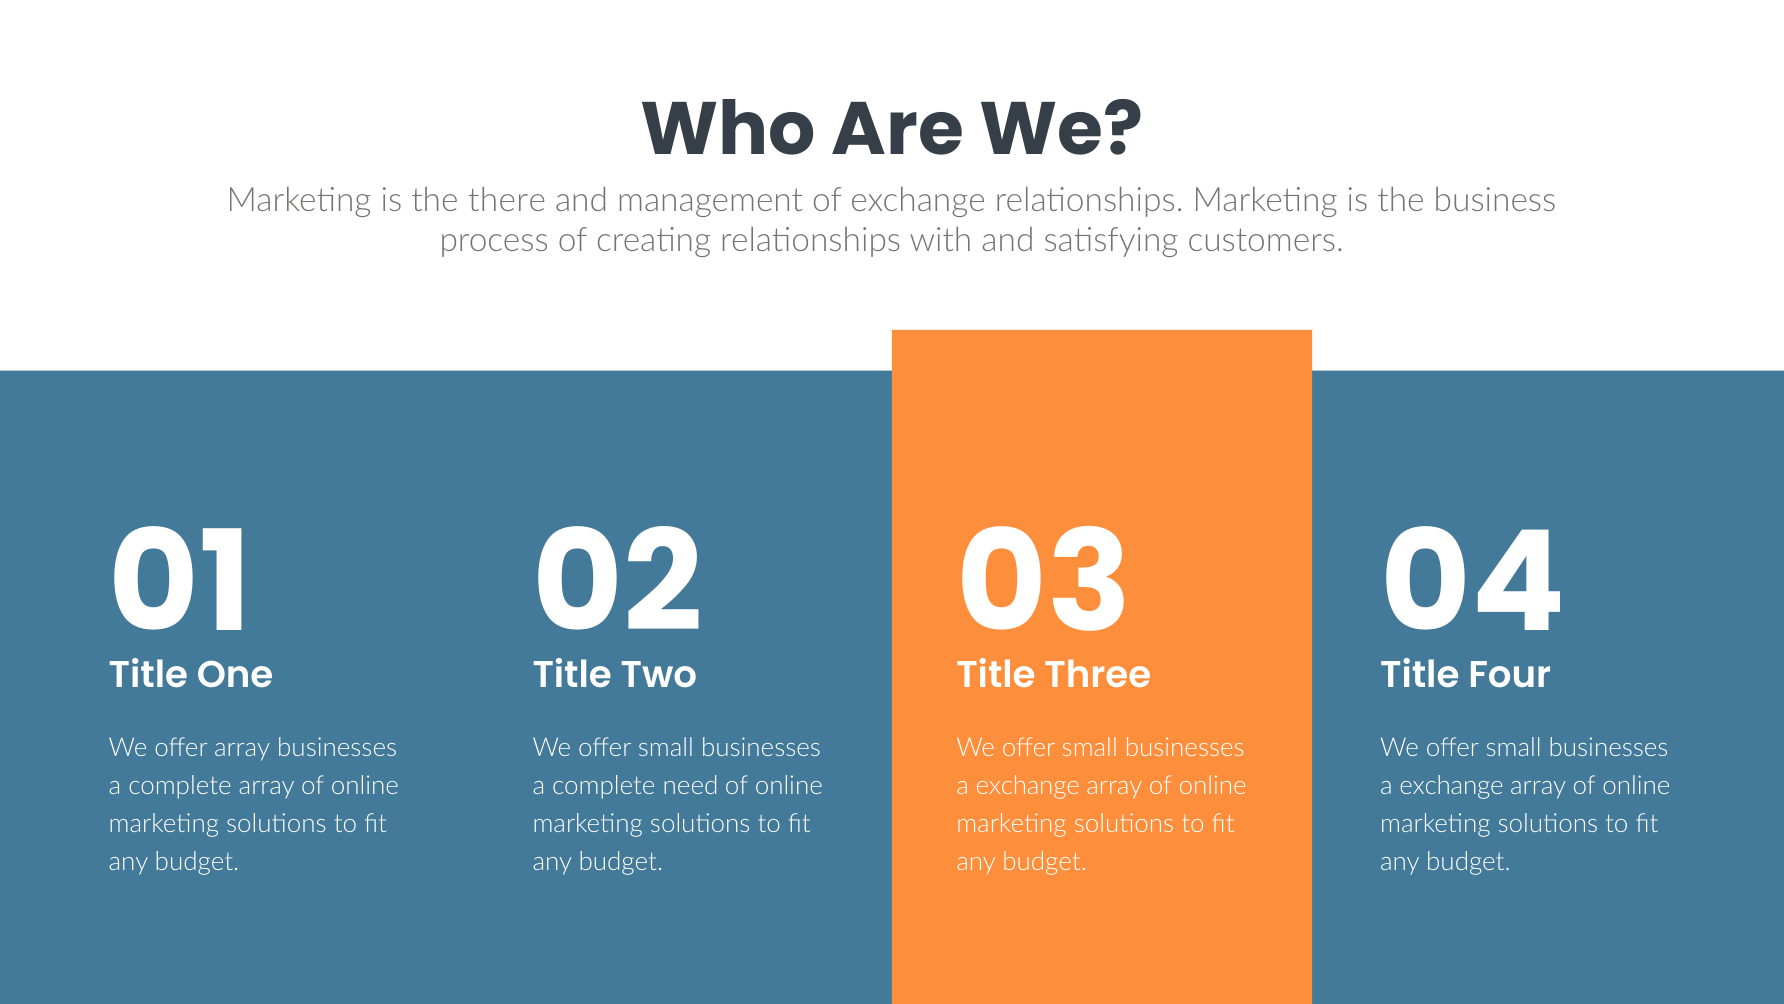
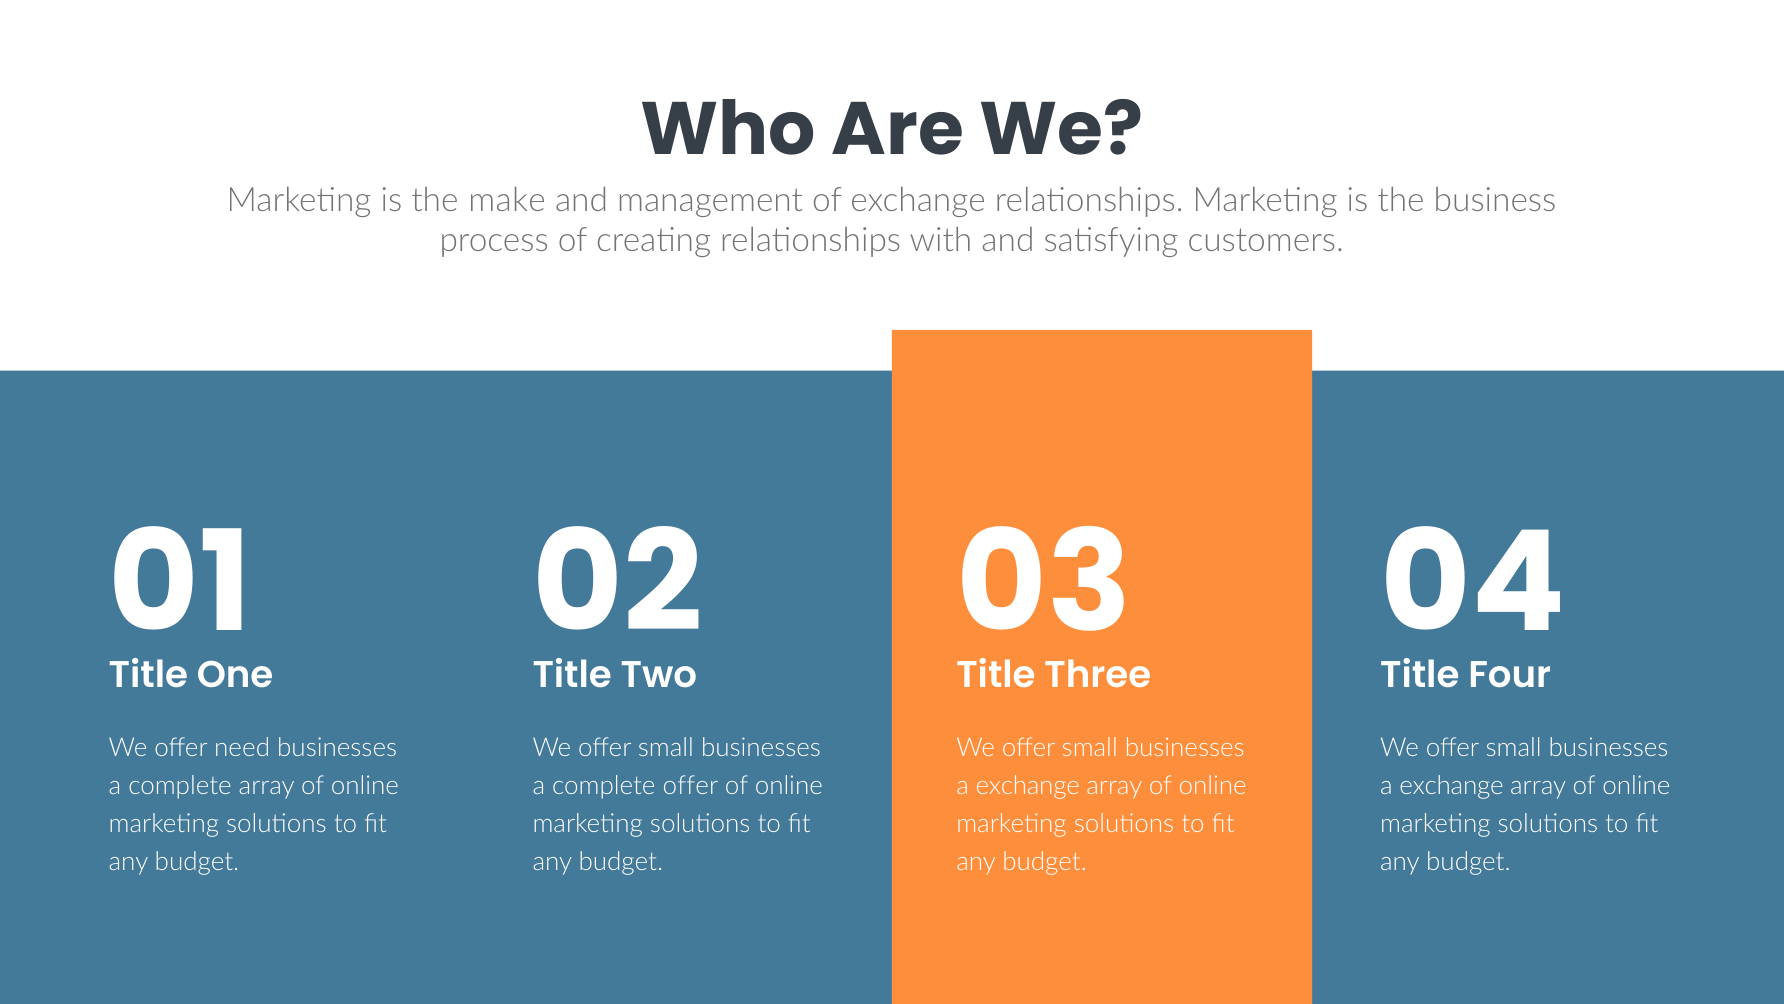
there: there -> make (507, 200)
offer array: array -> need (242, 748)
complete need: need -> offer (690, 785)
